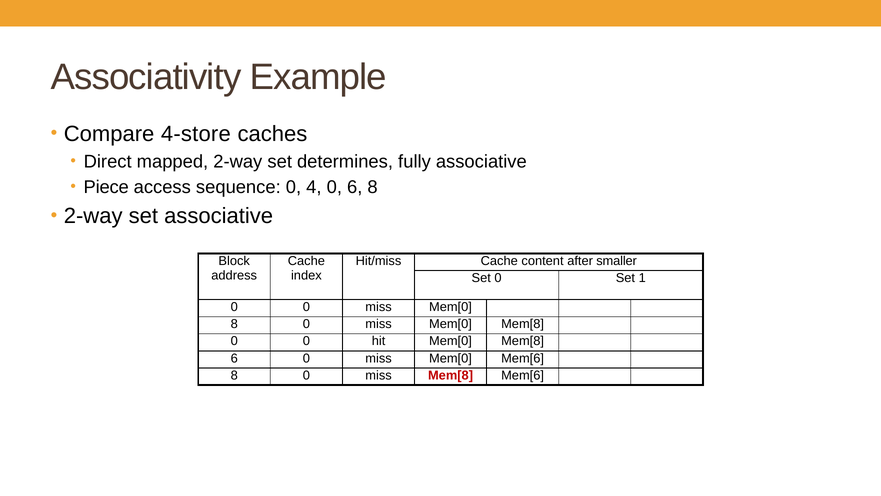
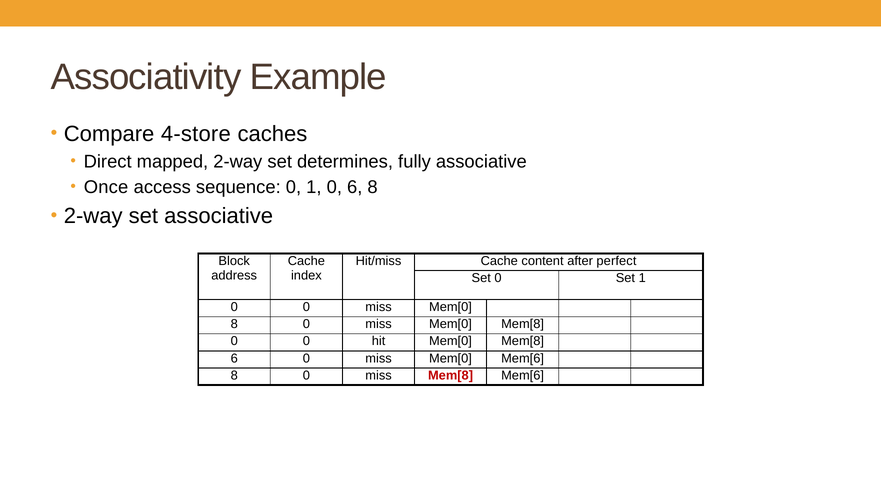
Piece: Piece -> Once (106, 187)
0 4: 4 -> 1 (314, 187)
smaller: smaller -> perfect (616, 261)
